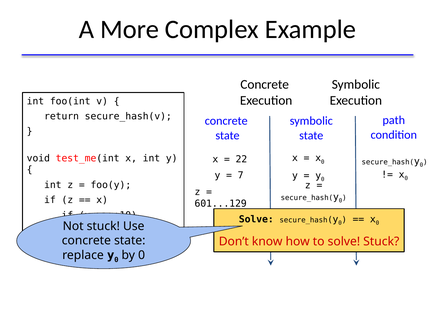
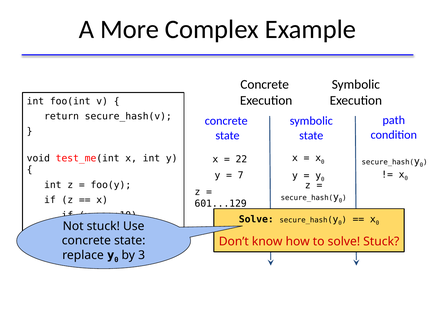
by 0: 0 -> 3 (142, 255)
